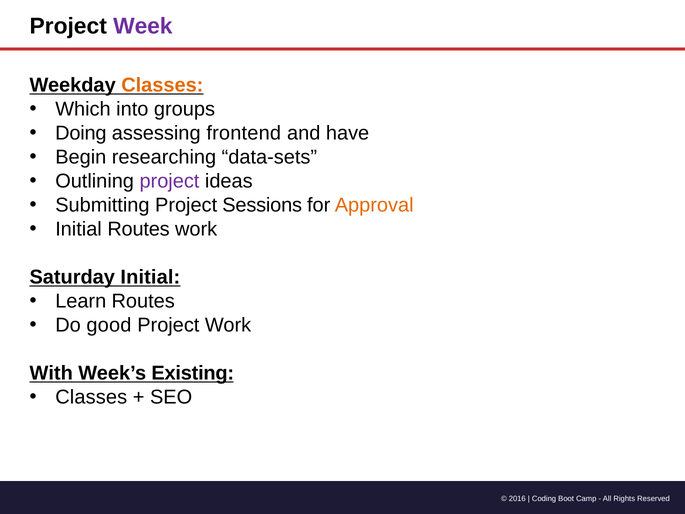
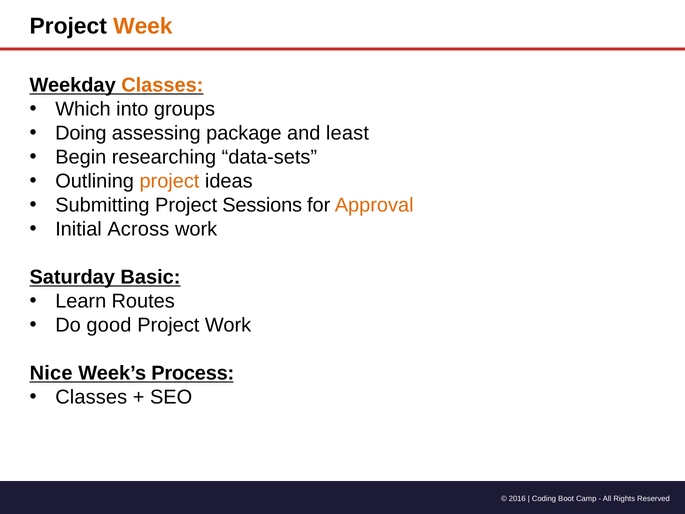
Week colour: purple -> orange (143, 26)
frontend: frontend -> package (244, 133)
have: have -> least (347, 133)
project colour: purple -> orange (169, 181)
Initial Routes: Routes -> Across (138, 229)
Saturday Initial: Initial -> Basic (150, 277)
With: With -> Nice (51, 373)
Existing: Existing -> Process (193, 373)
